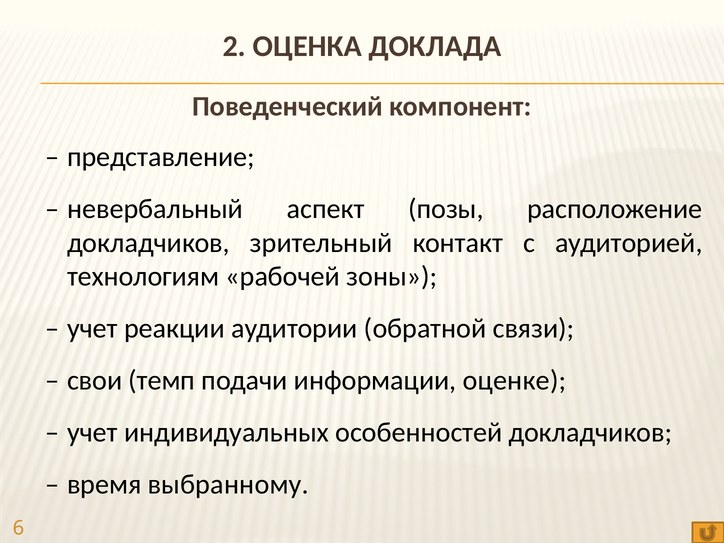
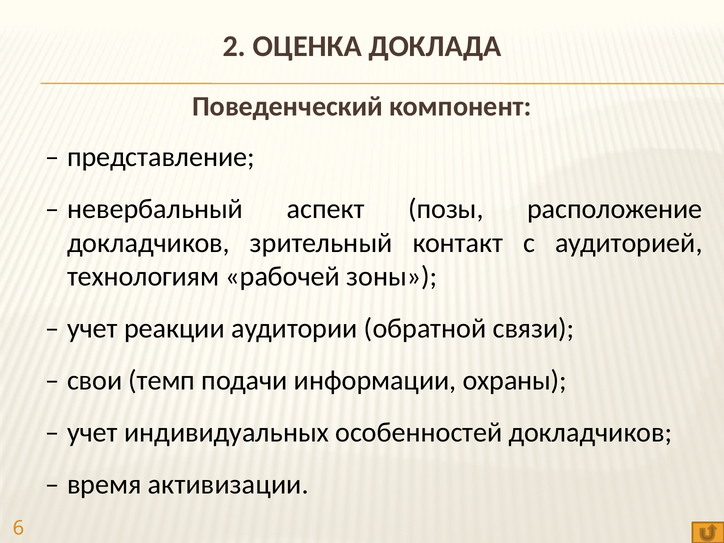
оценке: оценке -> охраны (515, 380)
выбранному: выбранному -> активизации (228, 484)
